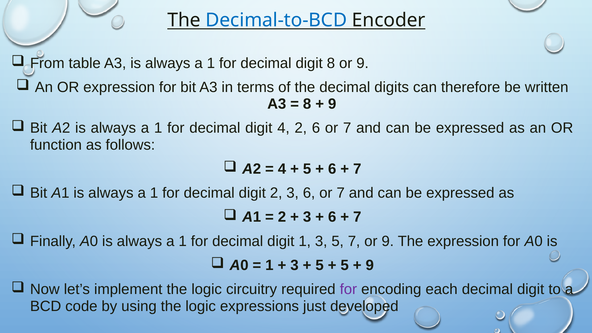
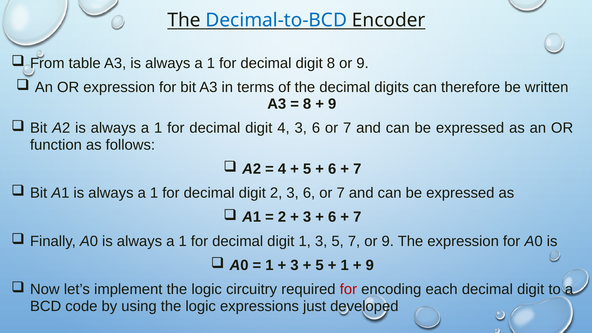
4 2: 2 -> 3 (301, 128)
5: 5 -> 1 (345, 265)
for colour: purple -> red (348, 289)
